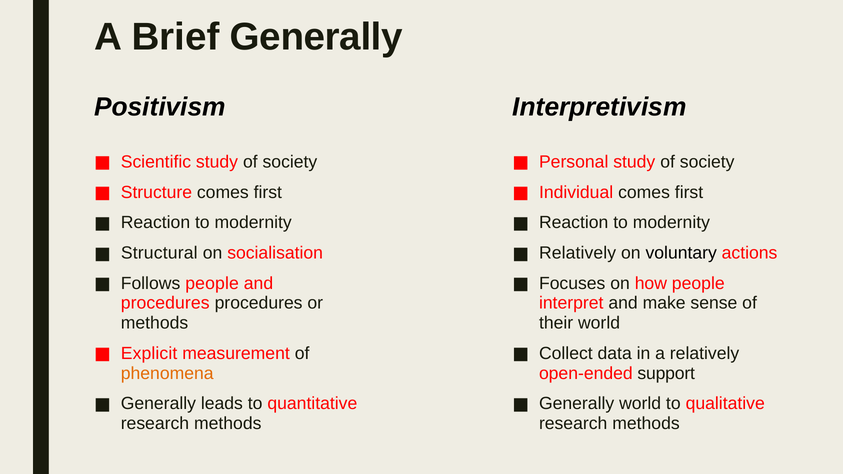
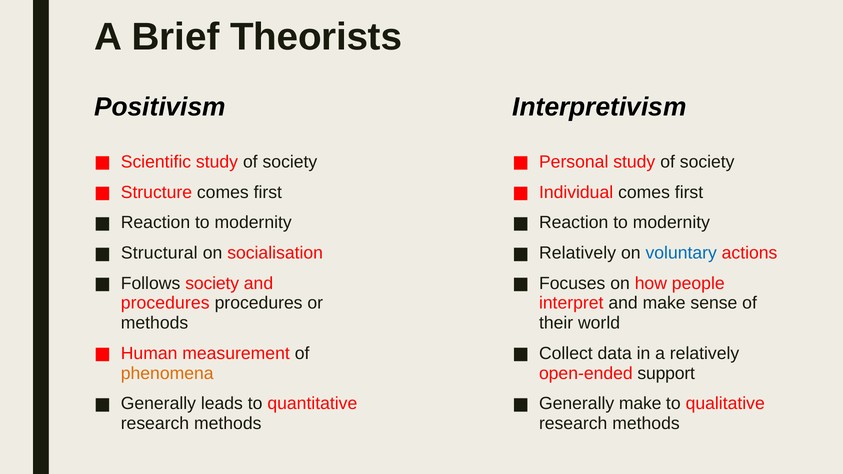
Brief Generally: Generally -> Theorists (316, 37)
voluntary colour: black -> blue (681, 253)
Follows people: people -> society (212, 283)
Explicit: Explicit -> Human (149, 354)
Generally world: world -> make (640, 404)
